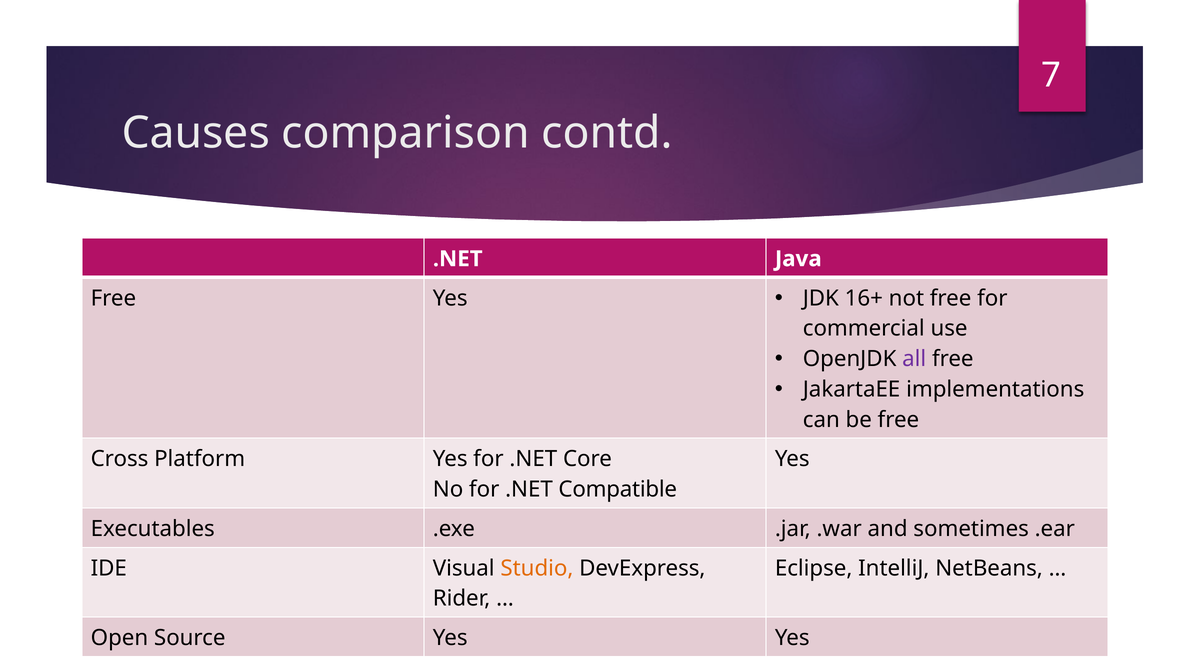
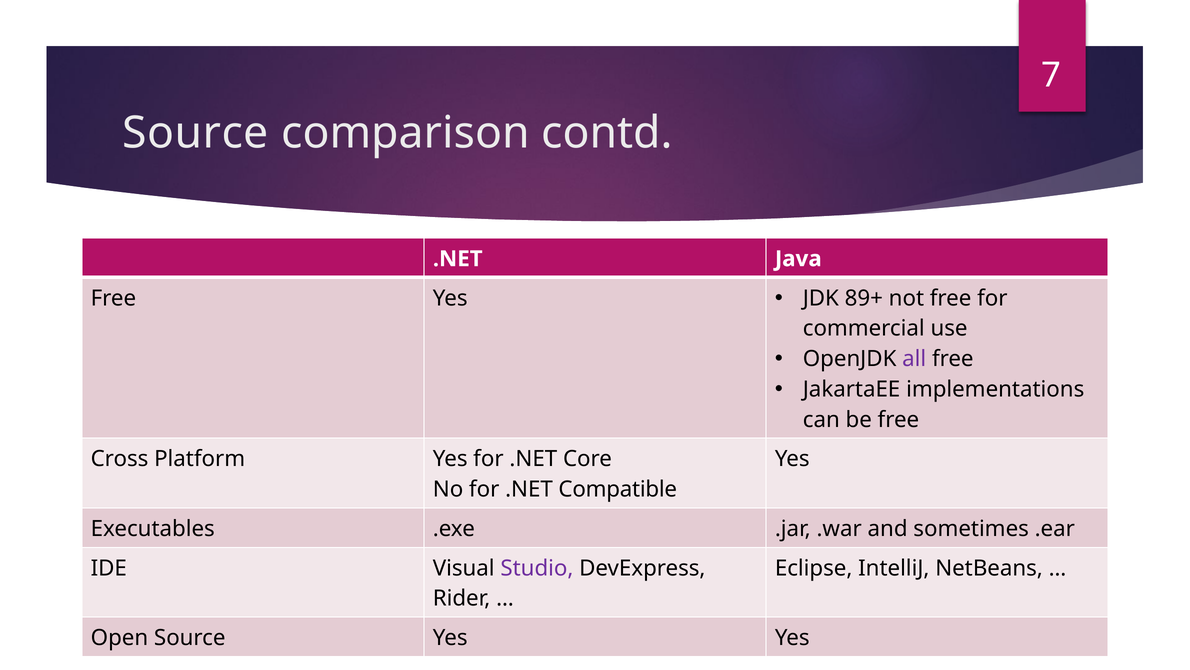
Causes: Causes -> Source (195, 133)
16+: 16+ -> 89+ (864, 298)
Studio colour: orange -> purple (537, 568)
